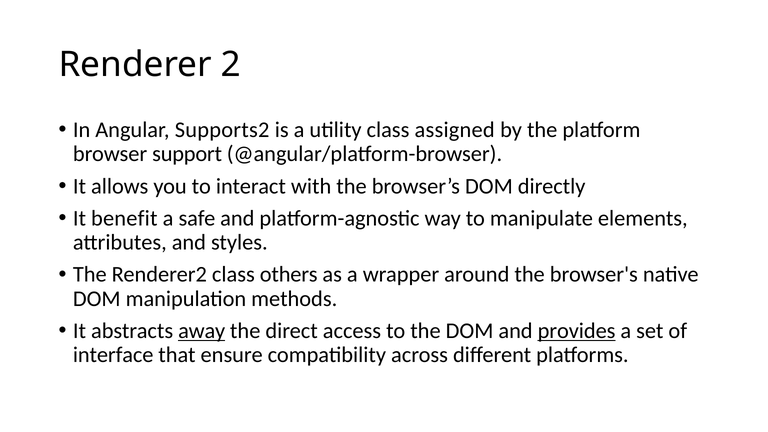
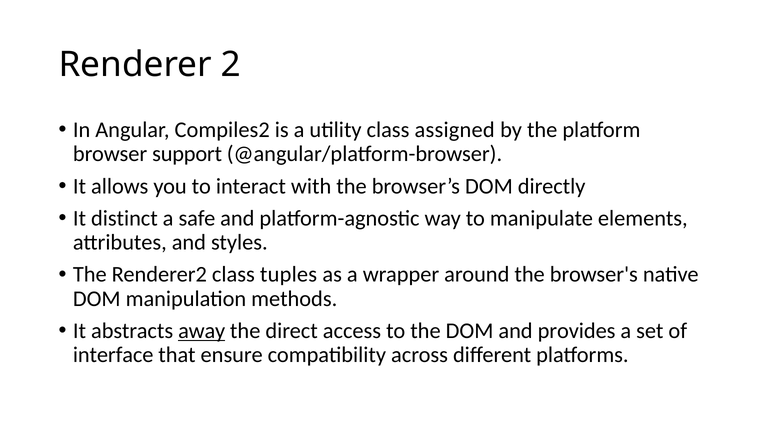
Supports2: Supports2 -> Compiles2 (222, 130)
benefit: benefit -> distinct (124, 218)
others: others -> tuples (289, 275)
provides underline: present -> none (577, 331)
